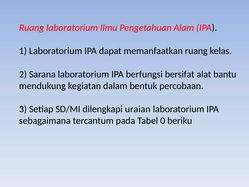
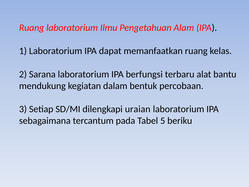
bersifat: bersifat -> terbaru (180, 74)
0: 0 -> 5 (163, 121)
